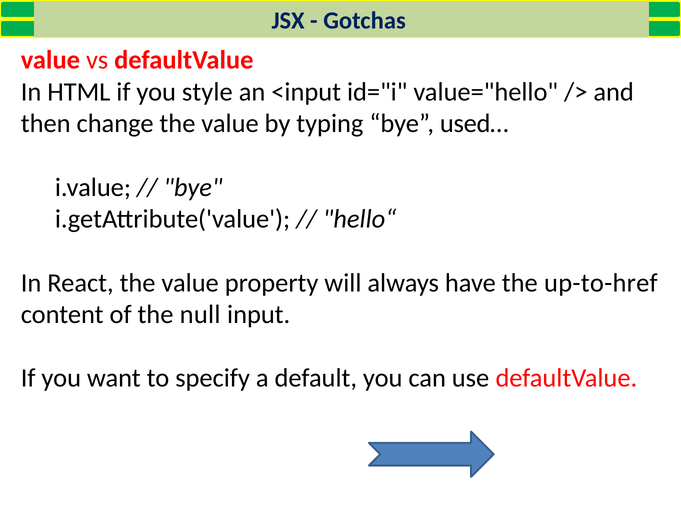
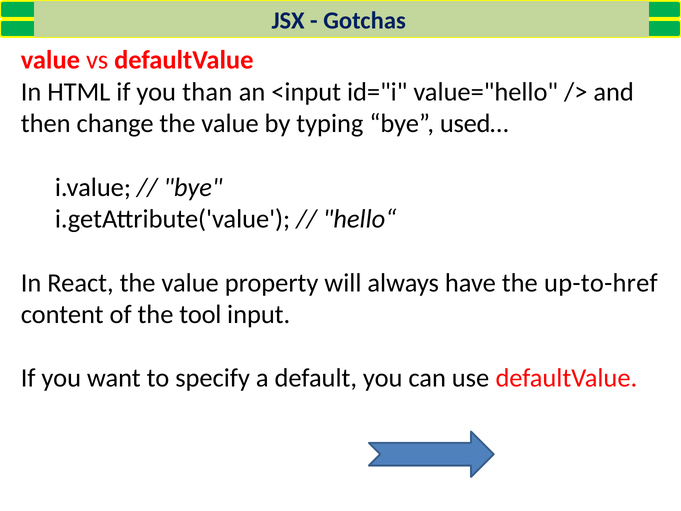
style: style -> than (207, 92)
null: null -> tool (200, 314)
